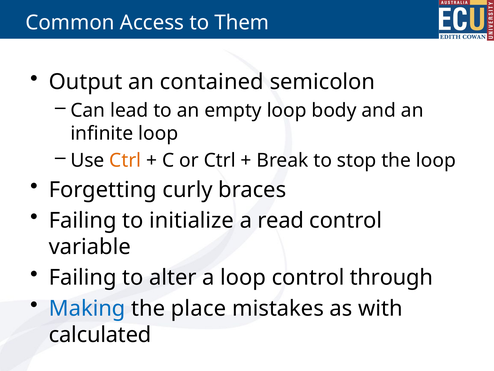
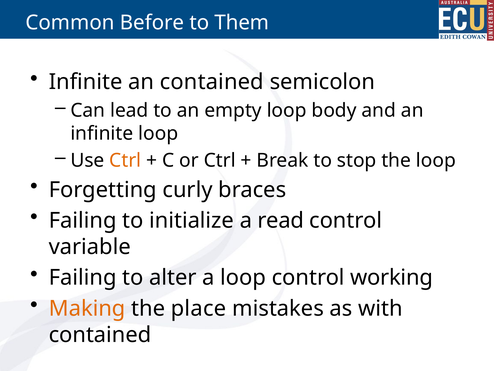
Access: Access -> Before (152, 23)
Output: Output -> Infinite (86, 82)
through: through -> working (392, 277)
Making colour: blue -> orange (87, 308)
calculated: calculated -> contained (100, 334)
